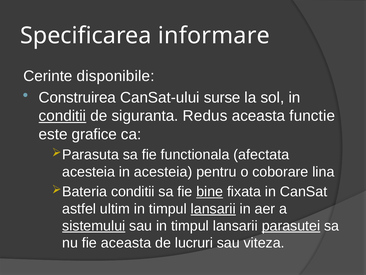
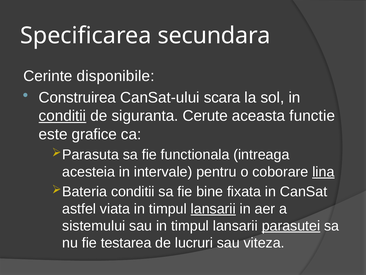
informare: informare -> secundara (214, 35)
surse: surse -> scara (222, 97)
Redus: Redus -> Cerute (205, 116)
afectata: afectata -> intreaga (261, 154)
in acesteia: acesteia -> intervale (163, 172)
lina underline: none -> present (323, 172)
bine underline: present -> none (210, 191)
ultim: ultim -> viata (115, 208)
sistemului underline: present -> none (94, 226)
fie aceasta: aceasta -> testarea (126, 243)
